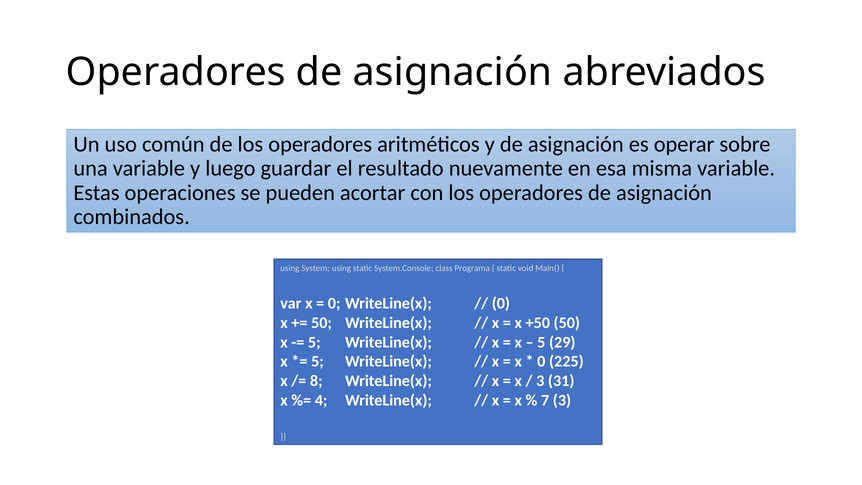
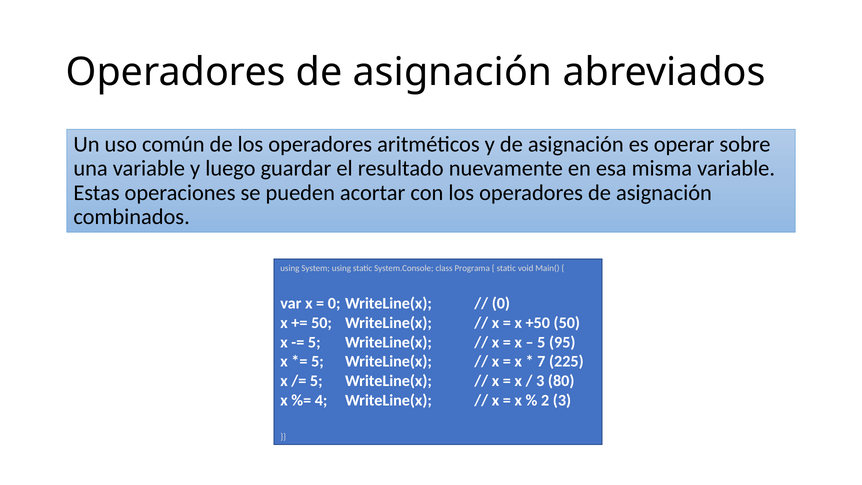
29: 29 -> 95 (562, 342)
0: 0 -> 7 (541, 361)
8: 8 -> 5 (316, 381)
31: 31 -> 80 (561, 381)
7: 7 -> 2 (545, 400)
